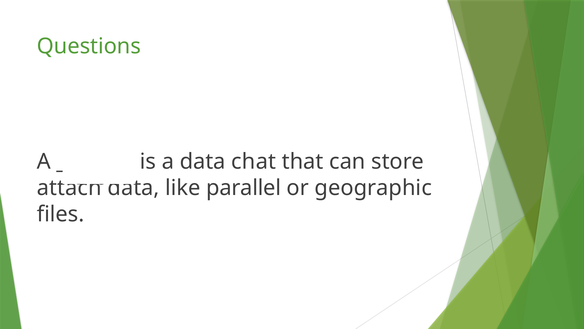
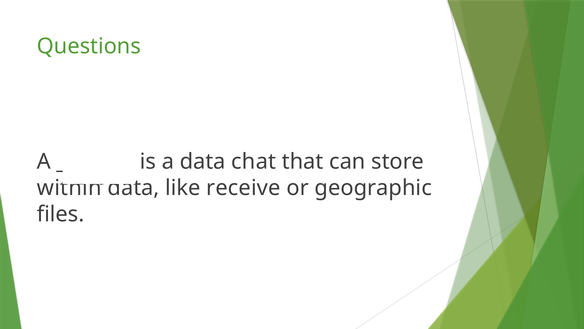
attach: attach -> within (69, 188)
parallel: parallel -> receive (243, 188)
